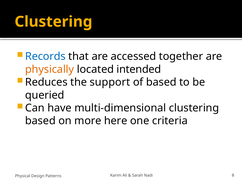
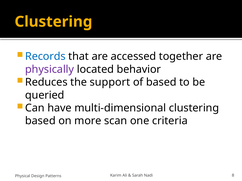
physically colour: orange -> purple (50, 70)
intended: intended -> behavior (139, 70)
here: here -> scan (116, 121)
